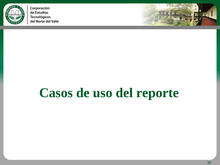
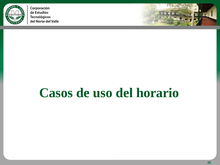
reporte: reporte -> horario (158, 93)
